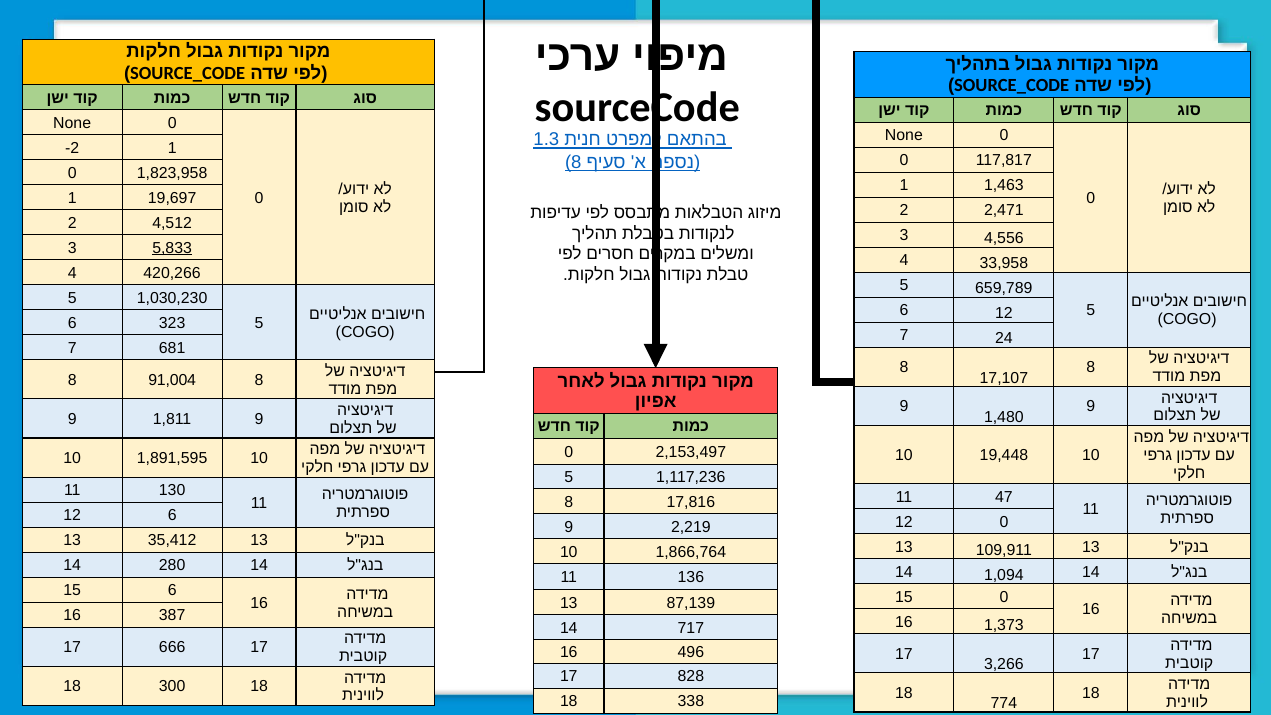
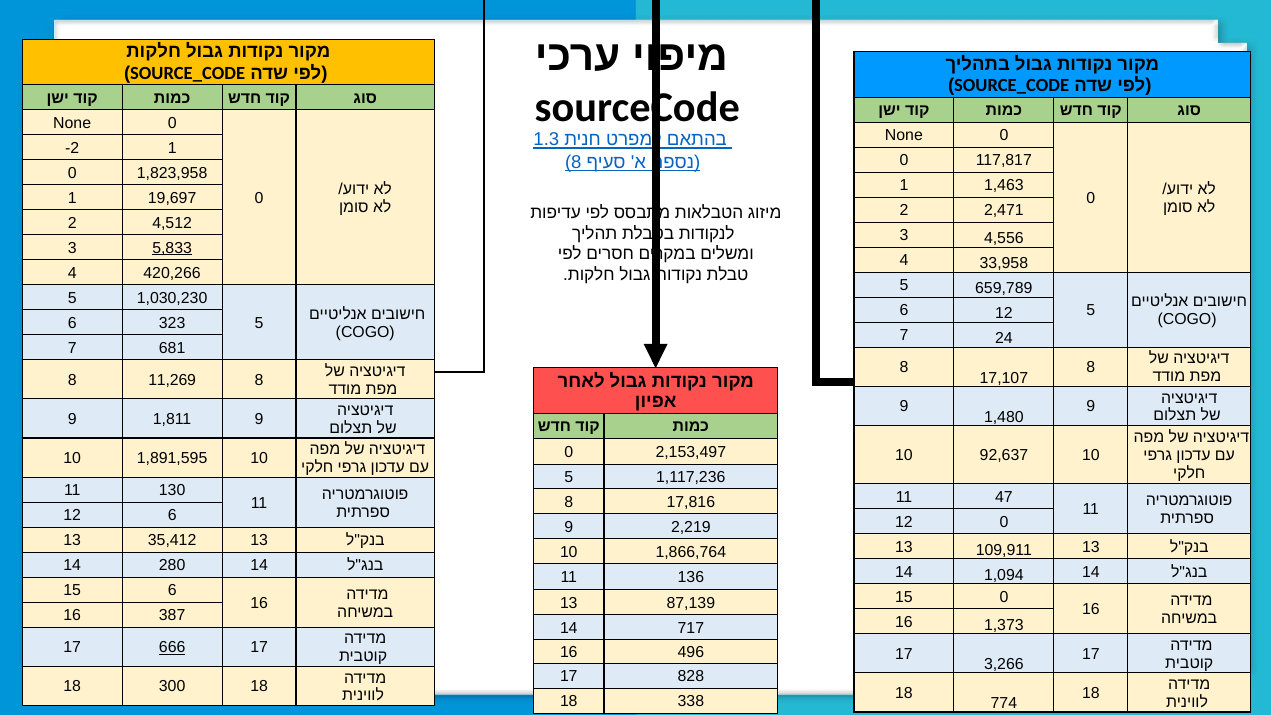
91,004: 91,004 -> 11,269 (172, 380)
19,448: 19,448 -> 92,637 (1004, 455)
666 underline: none -> present (172, 647)
